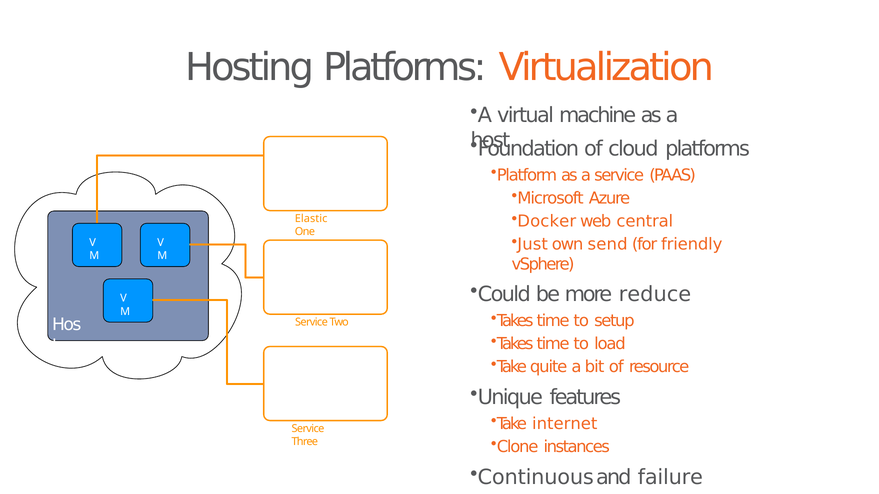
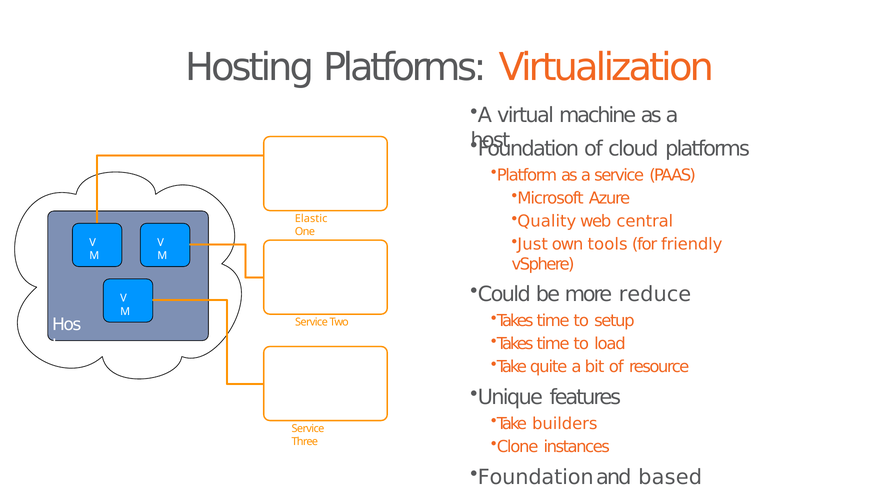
Docker: Docker -> Quality (547, 221)
send: send -> tools (608, 245)
internet: internet -> builders (565, 424)
Continuous: Continuous -> Foundation (536, 478)
failure: failure -> based (670, 478)
